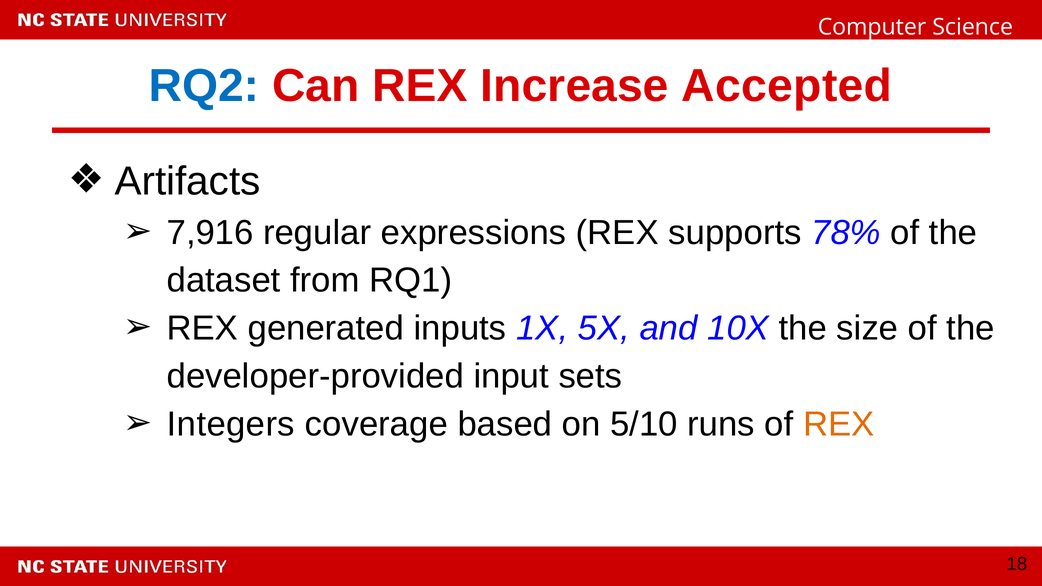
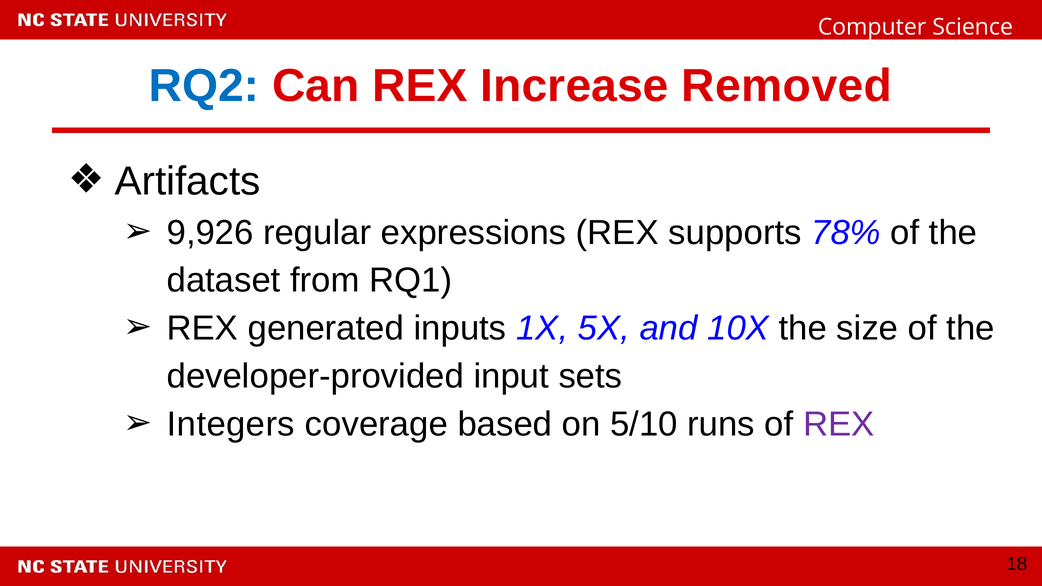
Accepted: Accepted -> Removed (787, 86)
7,916: 7,916 -> 9,926 (210, 233)
REX colour: orange -> purple (839, 424)
